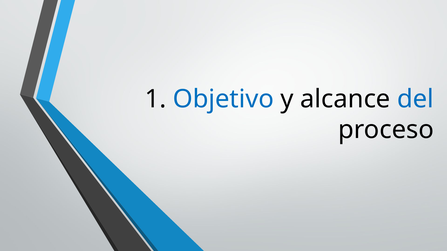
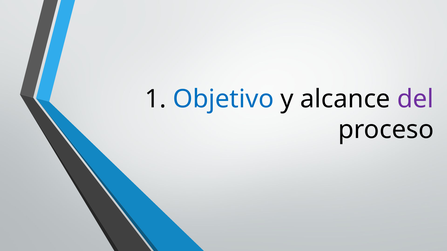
del colour: blue -> purple (415, 99)
